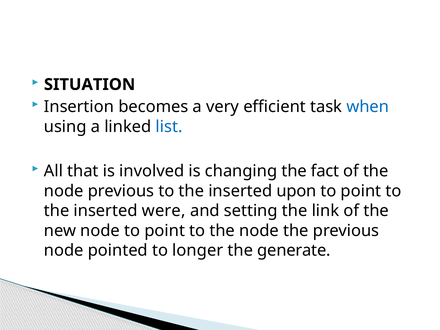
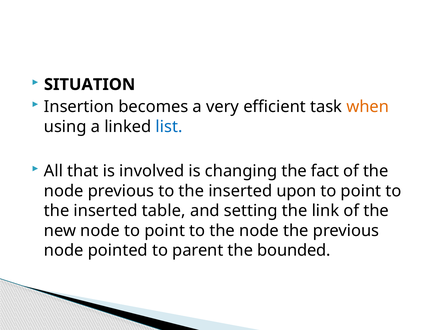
when colour: blue -> orange (368, 107)
were: were -> table (164, 211)
longer: longer -> parent (198, 250)
generate: generate -> bounded (294, 250)
